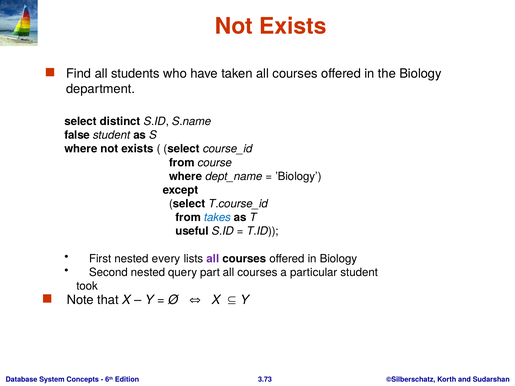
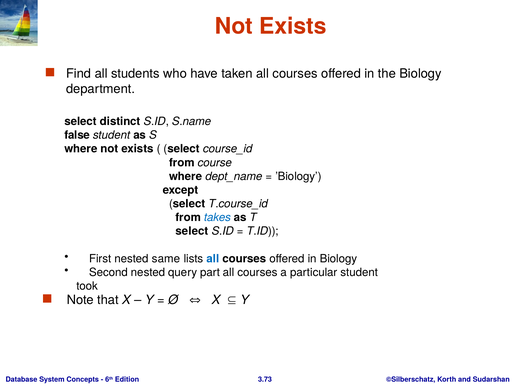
useful: useful -> select (192, 231)
every: every -> same (166, 259)
all colour: purple -> blue (213, 259)
